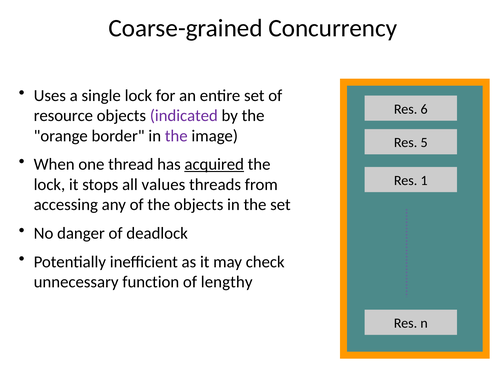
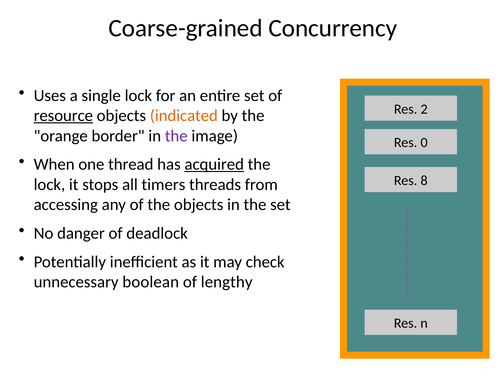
6: 6 -> 2 (424, 109)
resource underline: none -> present (63, 116)
indicated colour: purple -> orange (184, 116)
5: 5 -> 0 (424, 143)
1: 1 -> 8 (424, 181)
values: values -> timers (163, 185)
function: function -> boolean (151, 282)
